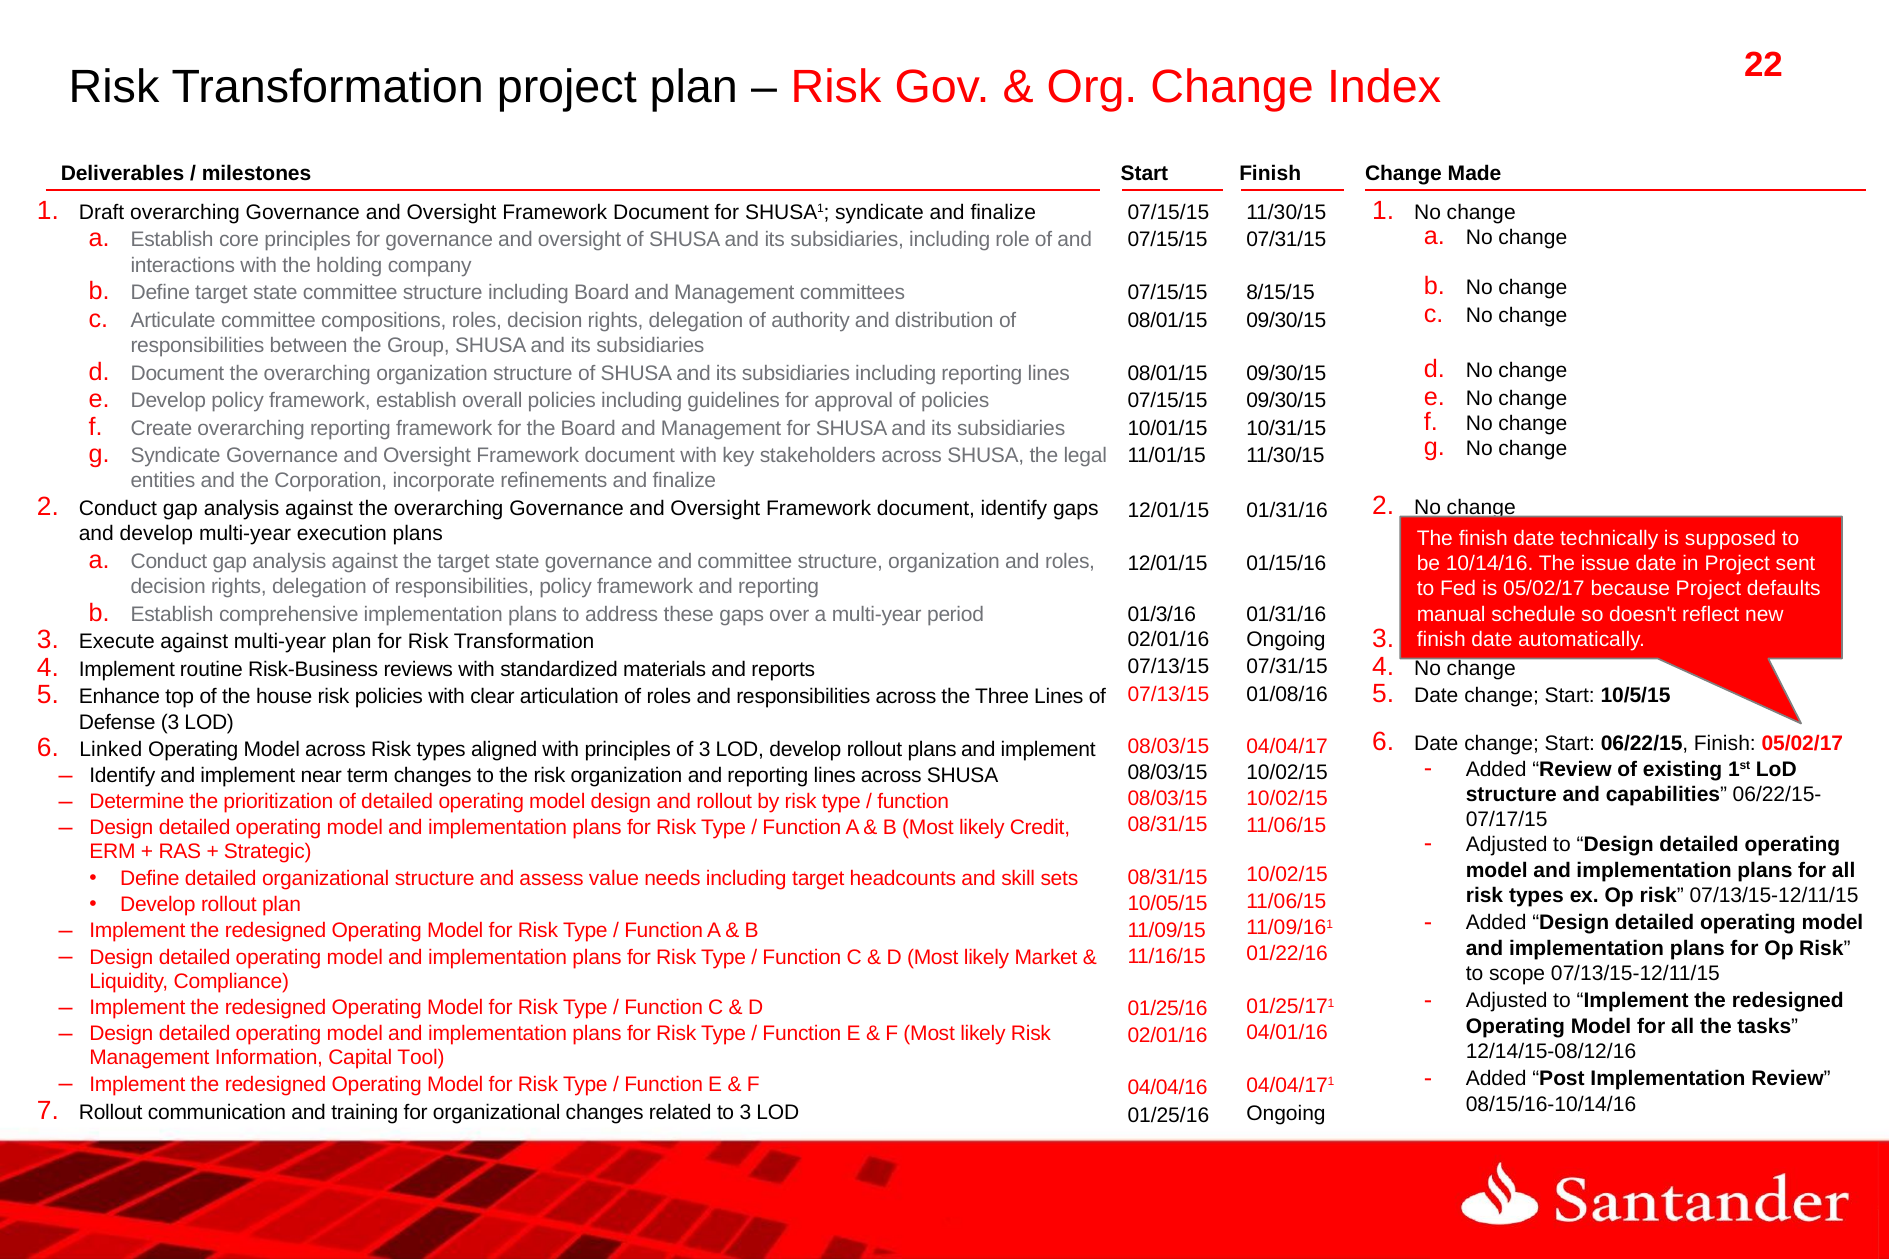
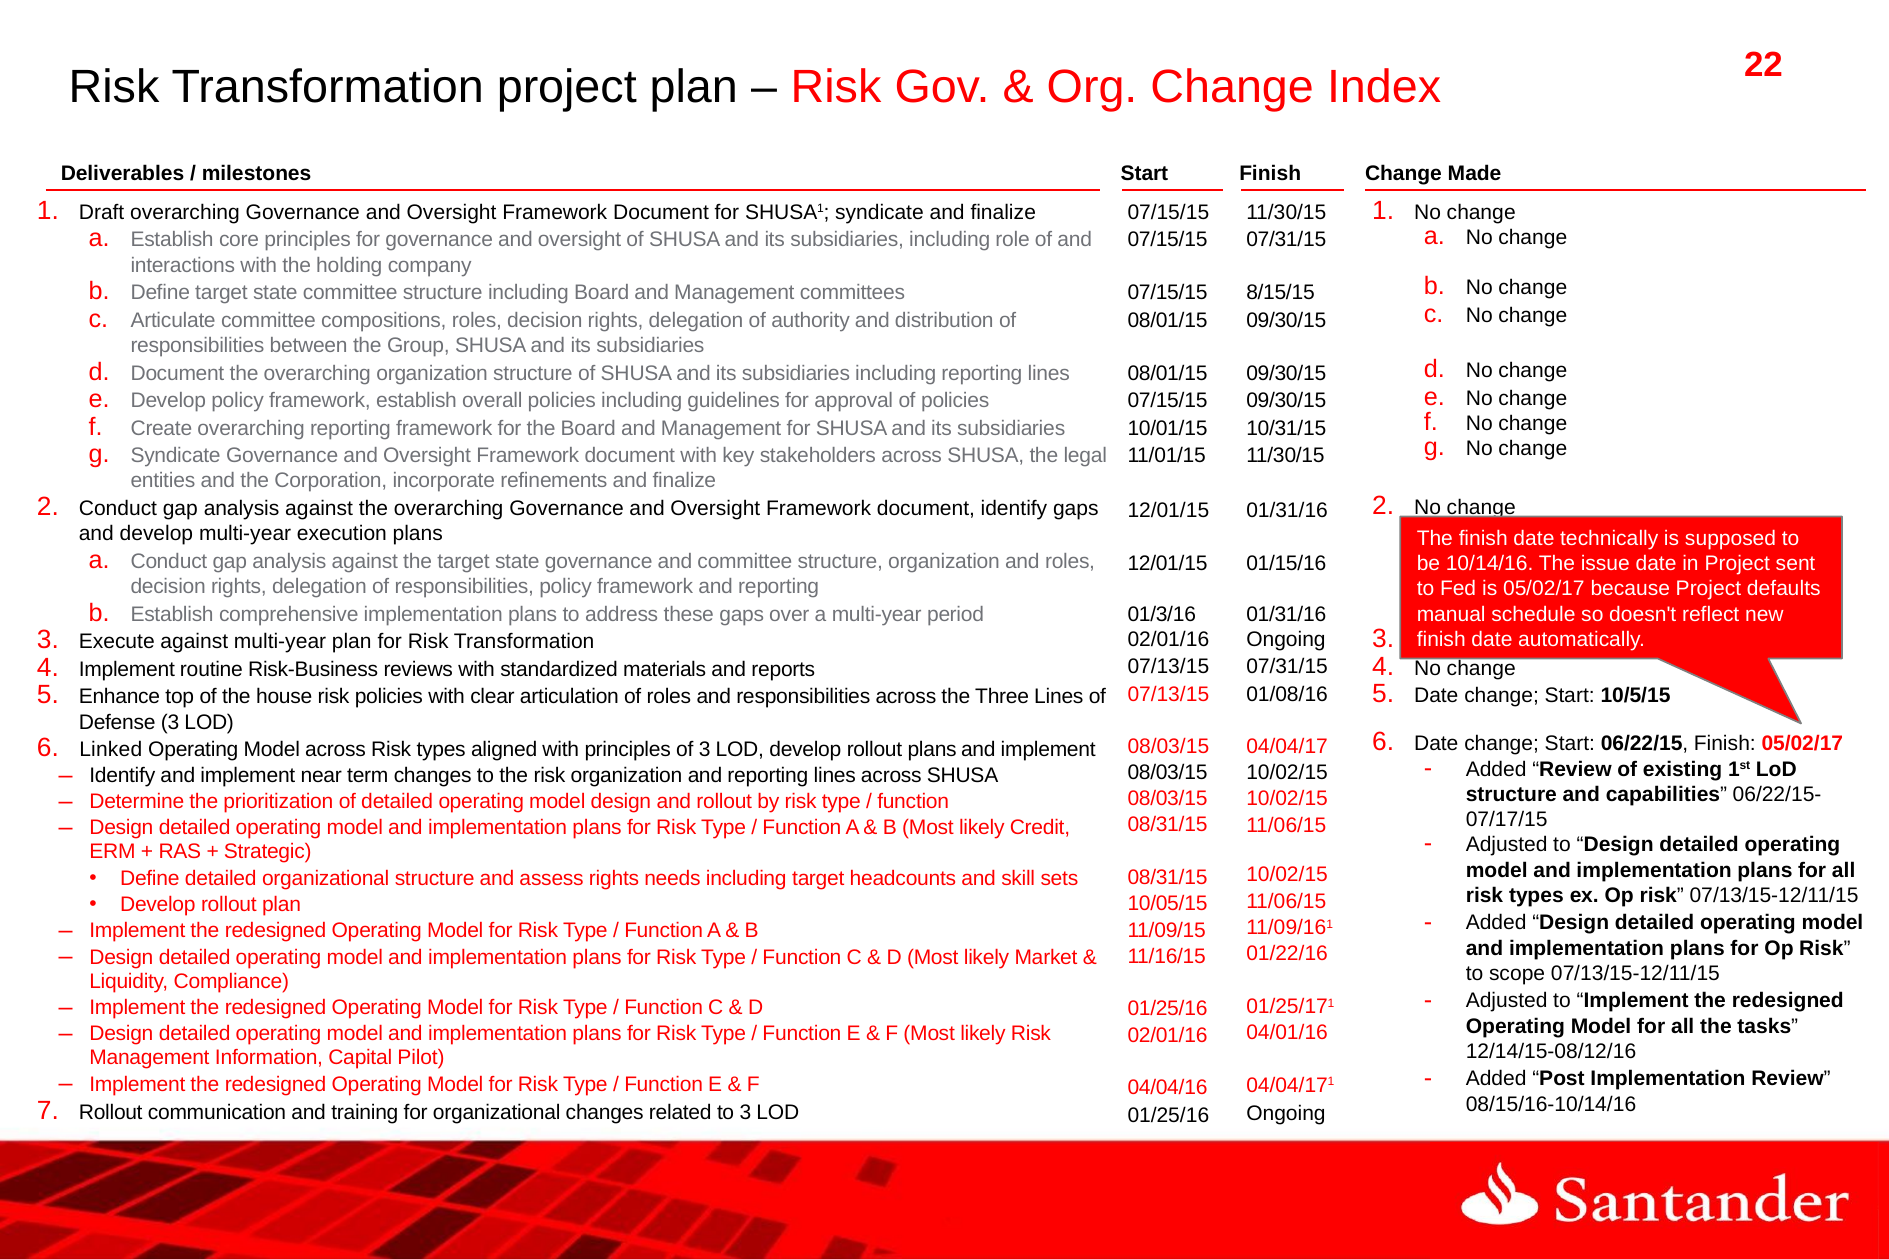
assess value: value -> rights (614, 878)
Tool: Tool -> Pilot (421, 1058)
